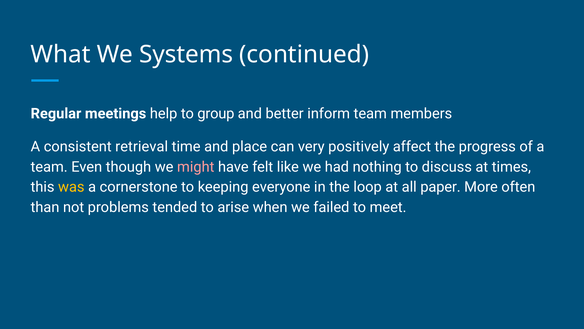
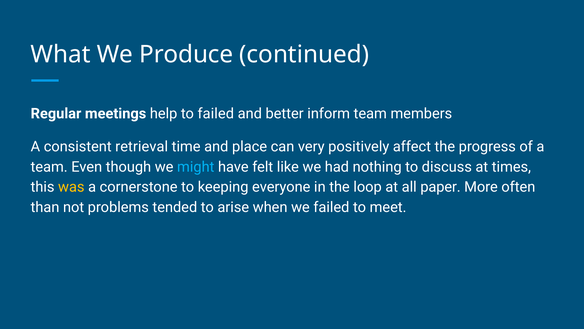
Systems: Systems -> Produce (186, 54)
to group: group -> failed (216, 113)
might colour: pink -> light blue (196, 167)
